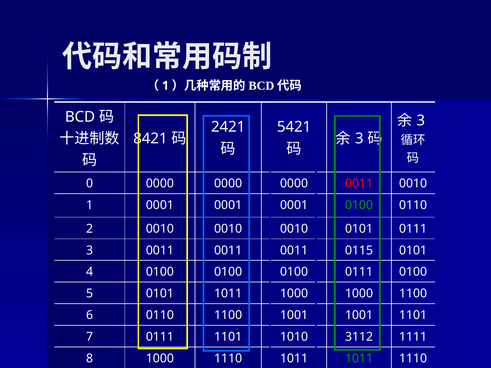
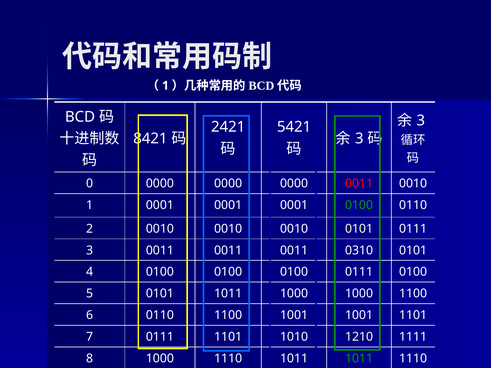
0115: 0115 -> 0310 (359, 250)
3112: 3112 -> 1210 (359, 337)
